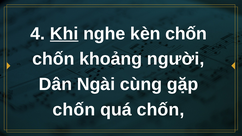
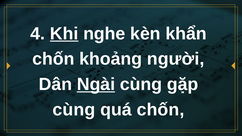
kèn chốn: chốn -> khẩn (186, 34)
Ngài underline: none -> present (96, 84)
chốn: chốn -> cùng (74, 110)
